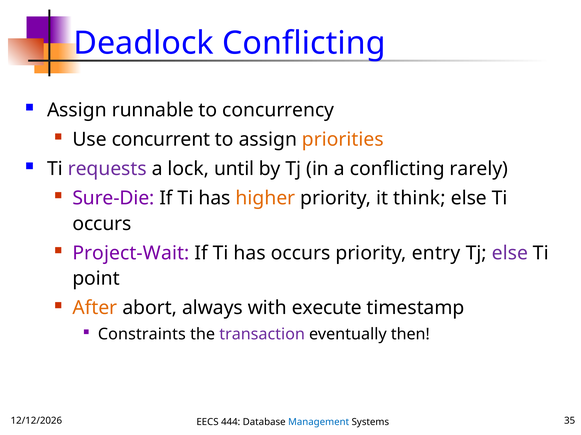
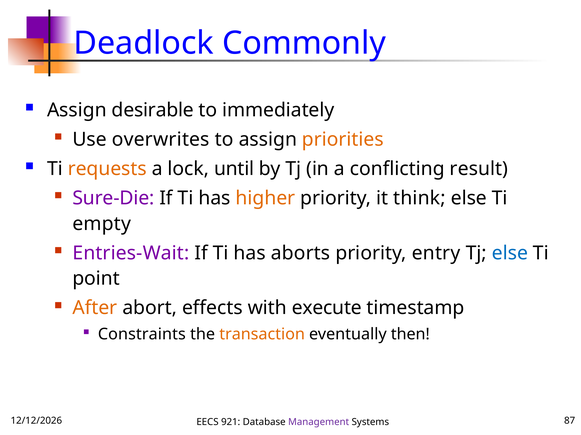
Deadlock Conflicting: Conflicting -> Commonly (304, 43)
runnable: runnable -> desirable (153, 110)
concurrency: concurrency -> immediately (278, 110)
concurrent: concurrent -> overwrites (161, 140)
requests colour: purple -> orange (107, 169)
rarely: rarely -> result (479, 169)
occurs: occurs -> empty (102, 224)
Project-Wait: Project-Wait -> Entries-Wait (131, 253)
has occurs: occurs -> aborts (300, 253)
else colour: purple -> blue (510, 253)
always: always -> effects (212, 308)
transaction colour: purple -> orange (262, 335)
444: 444 -> 921 (231, 423)
Management colour: blue -> purple (319, 423)
35: 35 -> 87 (570, 421)
